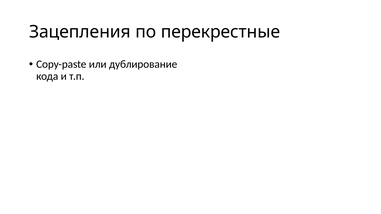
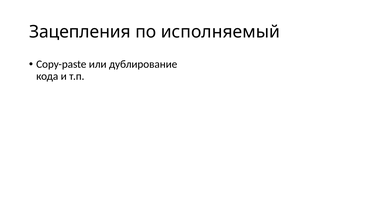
перекрестные: перекрестные -> исполняемый (220, 32)
